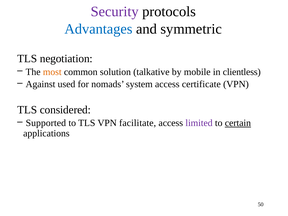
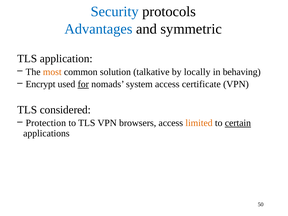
Security colour: purple -> blue (115, 12)
negotiation: negotiation -> application (66, 59)
mobile: mobile -> locally (197, 72)
clientless: clientless -> behaving (242, 72)
Against: Against -> Encrypt (41, 84)
for underline: none -> present (83, 84)
Supported: Supported -> Protection (46, 123)
facilitate: facilitate -> browsers (138, 123)
limited colour: purple -> orange (199, 123)
